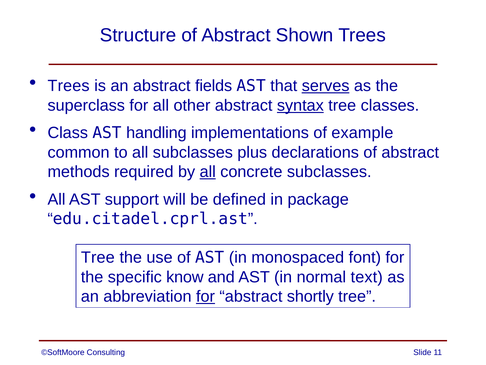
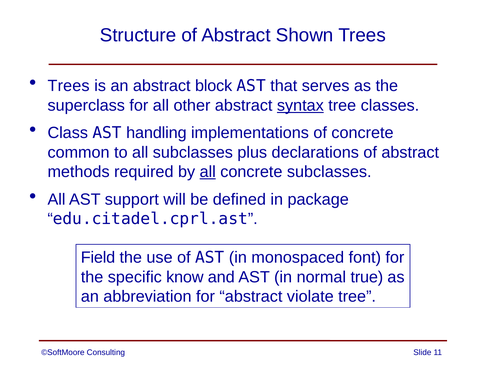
fields: fields -> block (214, 86)
serves underline: present -> none (326, 86)
of example: example -> concrete (362, 133)
Tree: Tree -> Field (98, 257)
text: text -> true (367, 277)
for underline: present -> none (206, 296)
shortly: shortly -> violate (310, 296)
